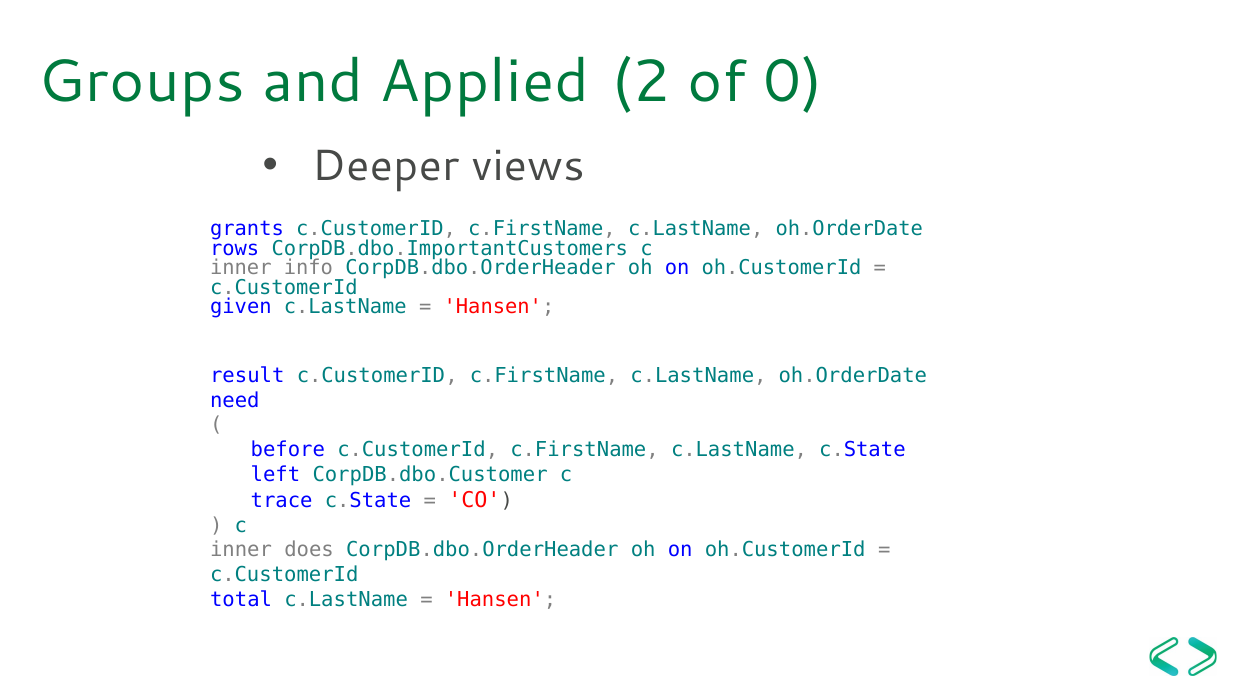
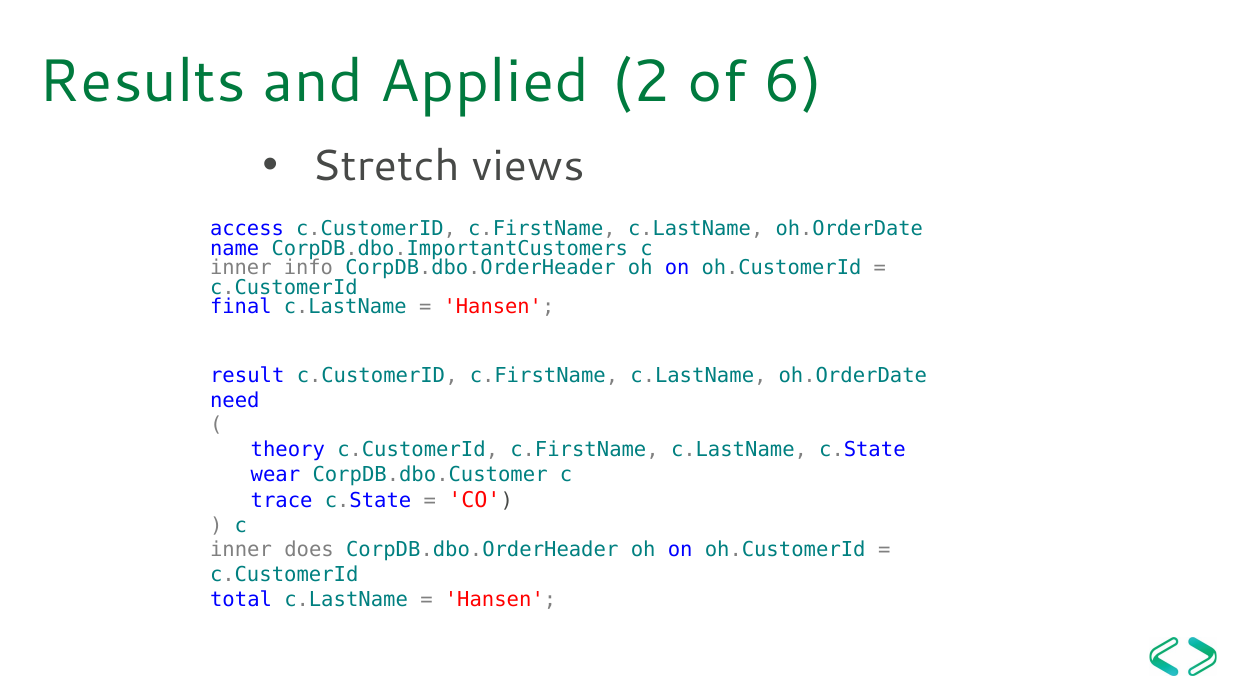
Groups: Groups -> Results (143, 81)
0: 0 -> 6 (793, 81)
Deeper: Deeper -> Stretch (386, 166)
grants: grants -> access (247, 229)
rows: rows -> name (235, 248)
given: given -> final (241, 307)
before: before -> theory (288, 450)
left: left -> wear (275, 475)
